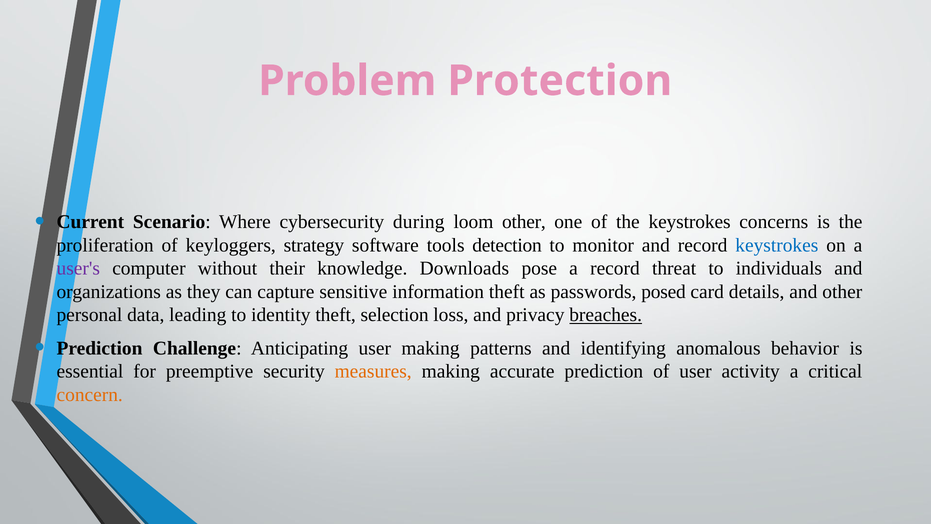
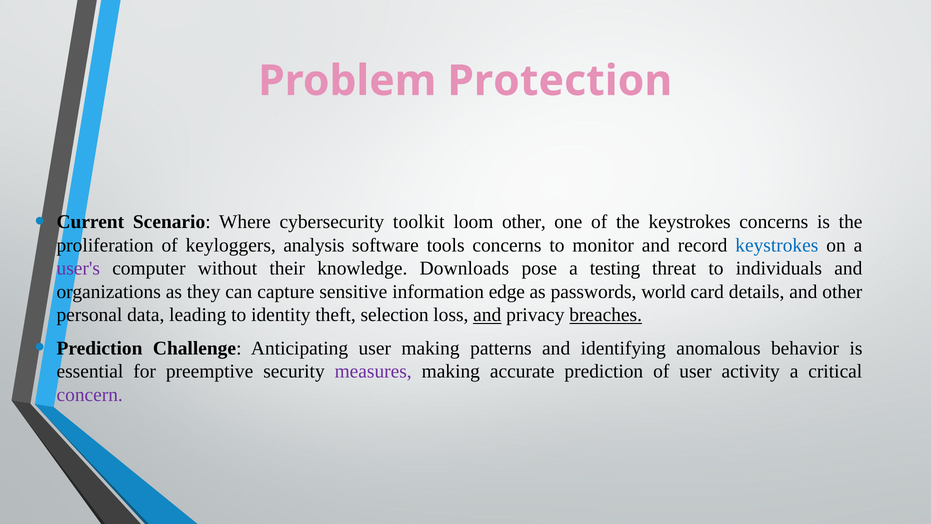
during: during -> toolkit (419, 222)
strategy: strategy -> analysis (314, 245)
tools detection: detection -> concerns (507, 245)
a record: record -> testing (615, 268)
information theft: theft -> edge (507, 292)
posed: posed -> world (664, 292)
and underline: none -> present (487, 315)
measures colour: orange -> purple (373, 371)
concern colour: orange -> purple (90, 395)
